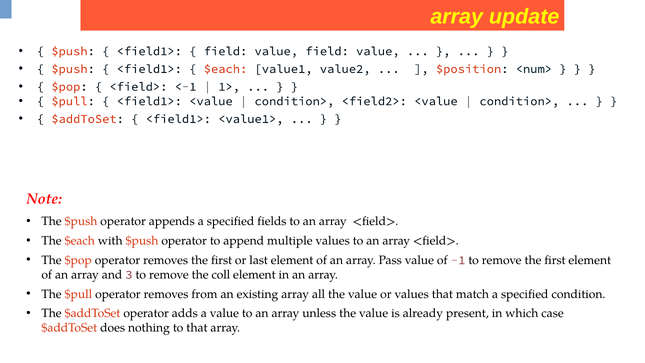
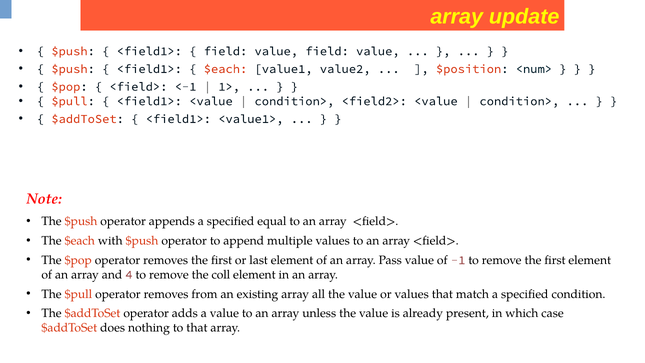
fields: fields -> equal (272, 221)
3: 3 -> 4 (129, 275)
